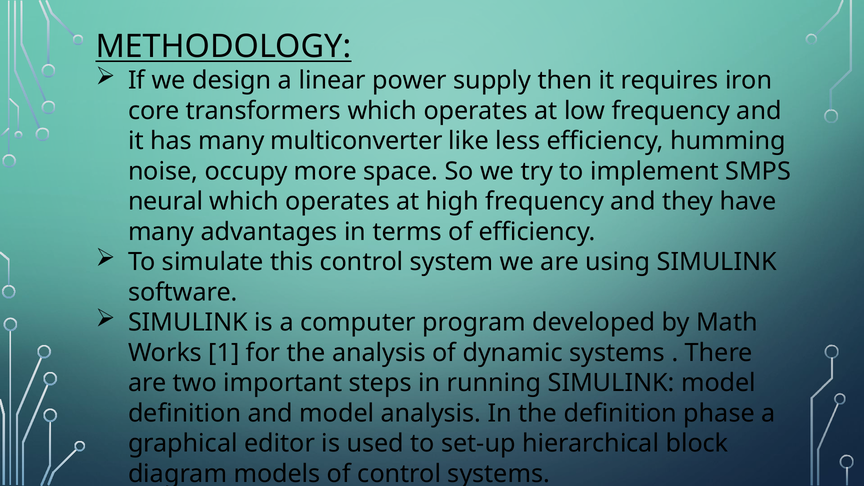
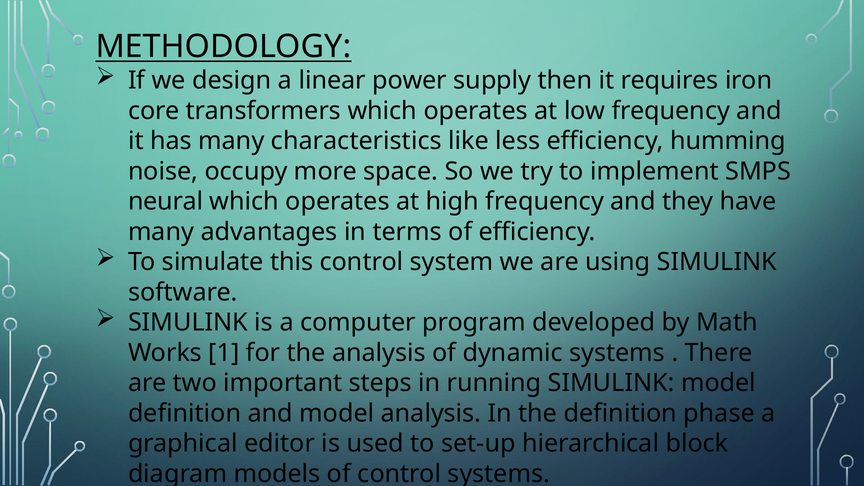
multiconverter: multiconverter -> characteristics (356, 141)
